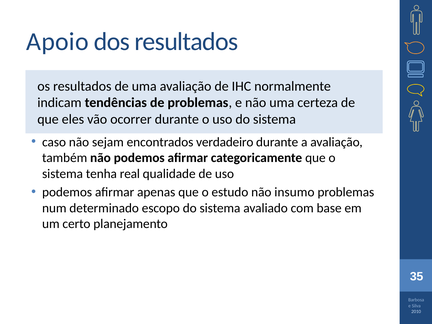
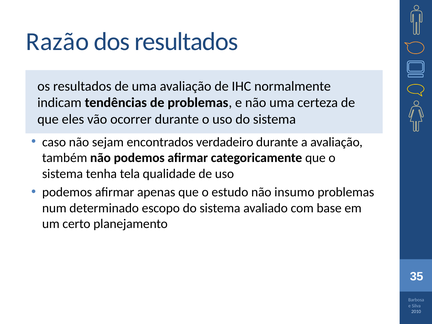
Apoio: Apoio -> Razão (58, 42)
real: real -> tela (130, 174)
